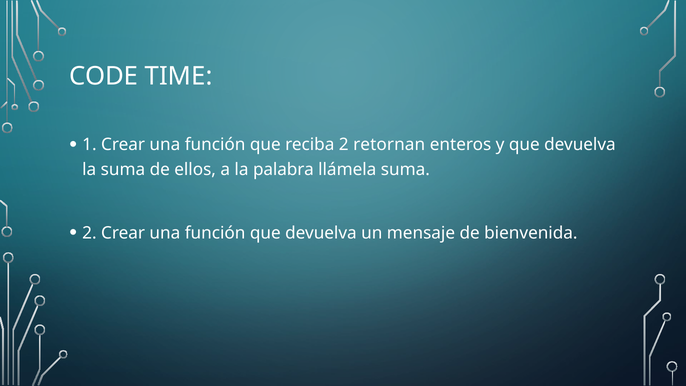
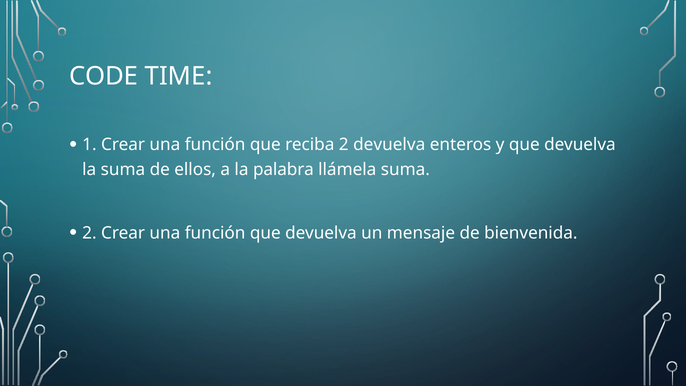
2 retornan: retornan -> devuelva (389, 145)
